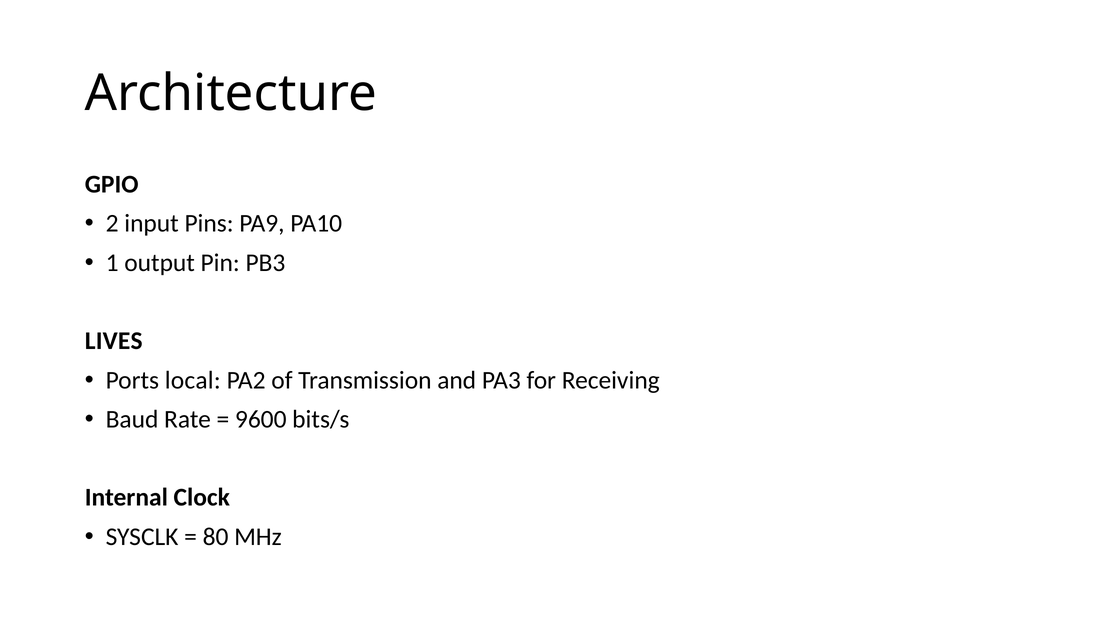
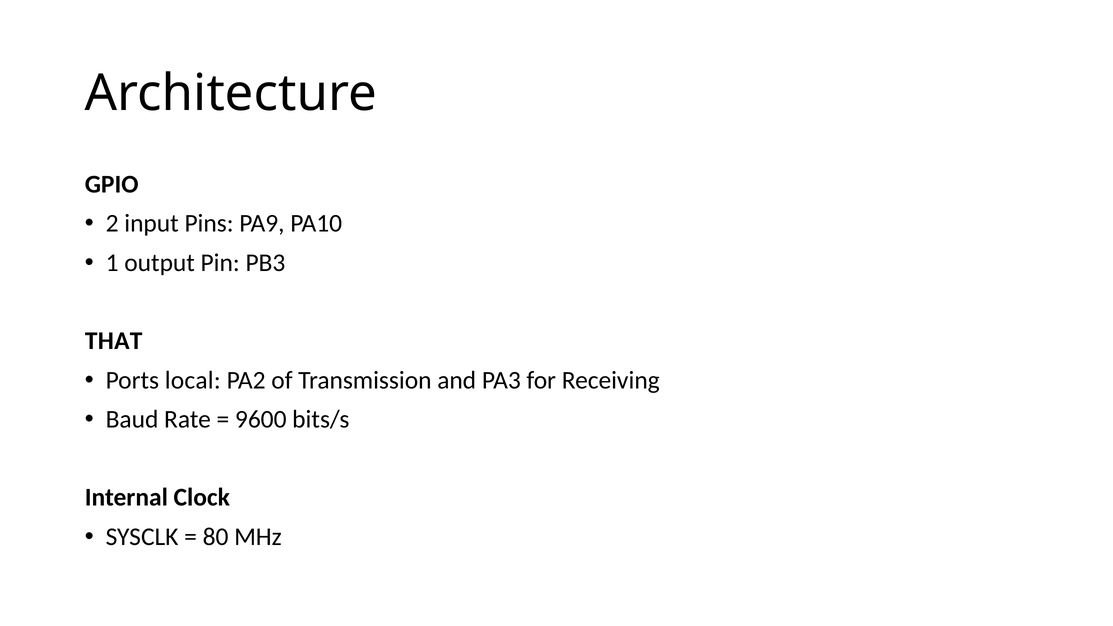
LIVES: LIVES -> THAT (114, 341)
